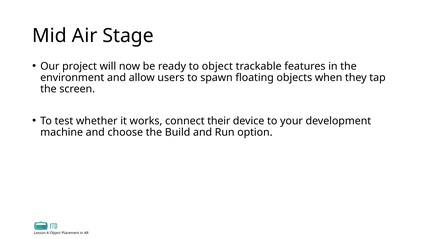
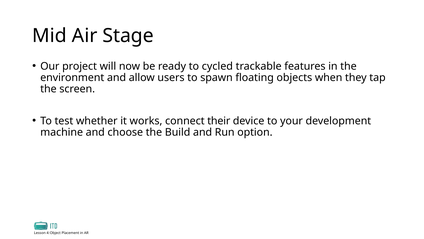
object: object -> cycled (217, 66)
